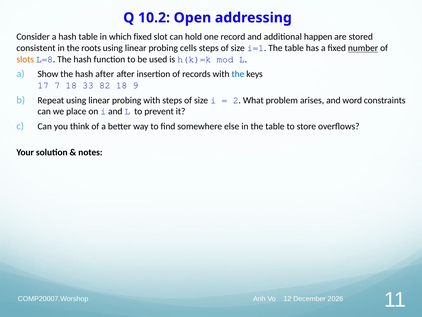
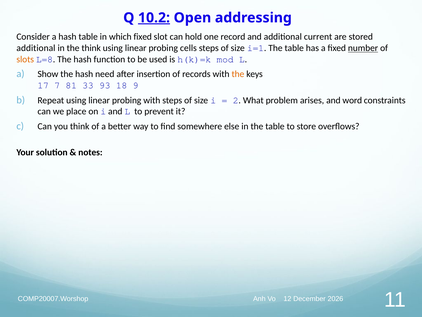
10.2 underline: none -> present (154, 18)
happen: happen -> current (318, 37)
consistent: consistent -> additional (36, 48)
the roots: roots -> think (91, 48)
hash after: after -> need (105, 74)
the colour: blue -> orange (238, 74)
7 18: 18 -> 81 (71, 85)
82: 82 -> 93 (105, 85)
